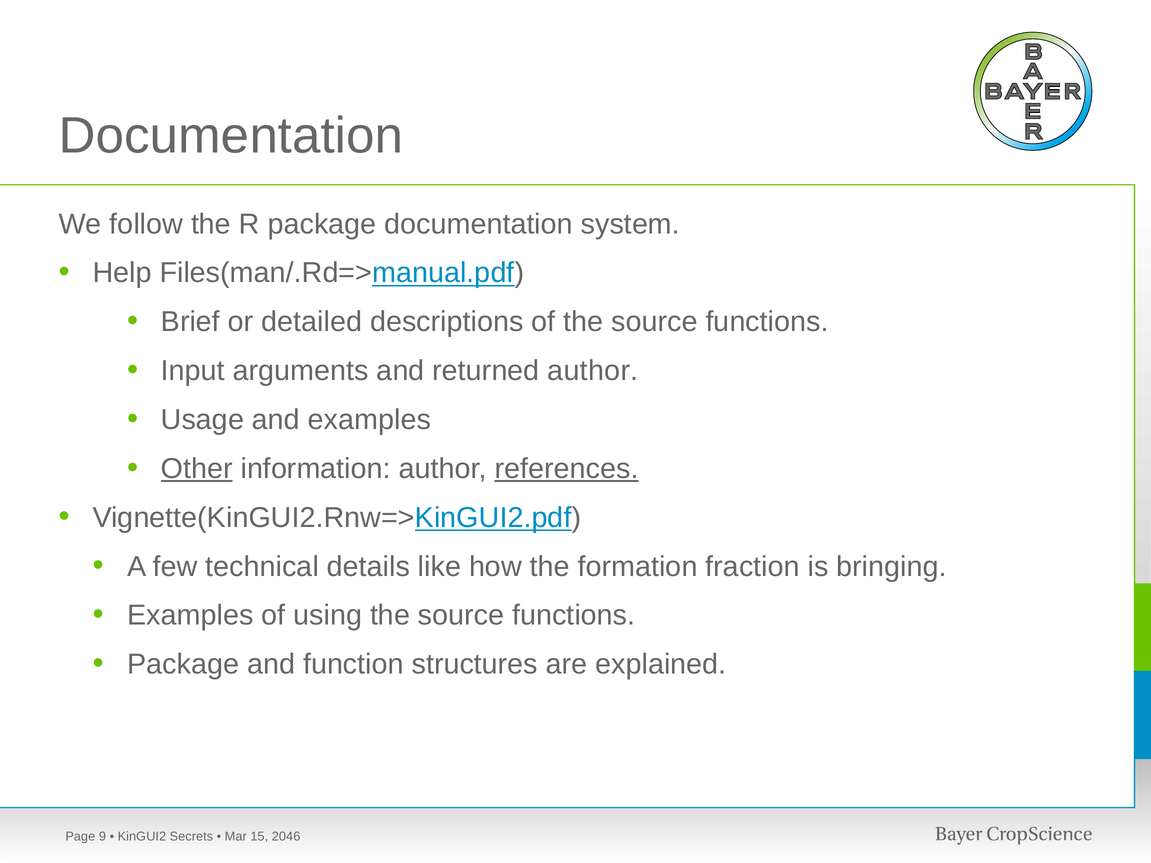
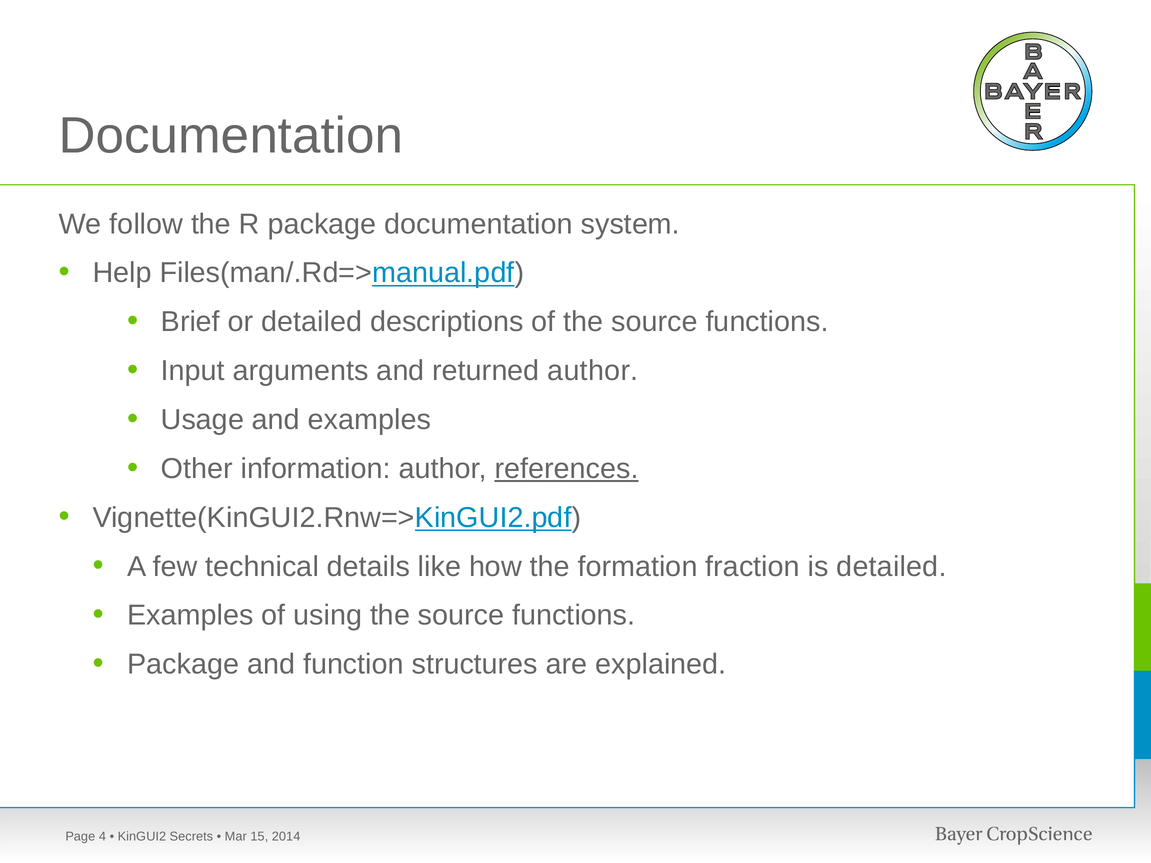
Other underline: present -> none (197, 469)
is bringing: bringing -> detailed (891, 567)
9: 9 -> 4 (103, 837)
2046: 2046 -> 2014 (286, 837)
